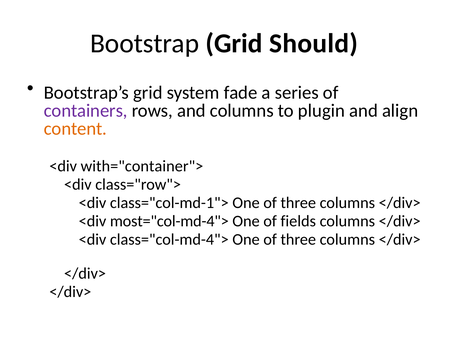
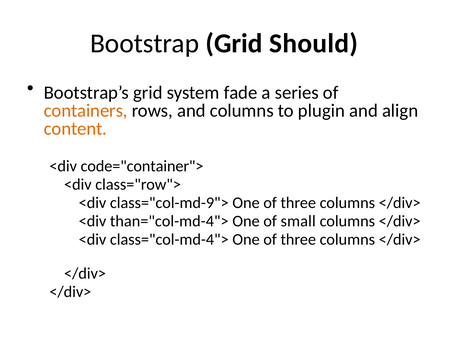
containers colour: purple -> orange (86, 111)
with="container">: with="container"> -> code="container"> (142, 166)
class="col-md-1">: class="col-md-1"> -> class="col-md-9"> (169, 203)
most="col-md-4">: most="col-md-4"> -> than="col-md-4"> (169, 221)
fields: fields -> small (298, 221)
